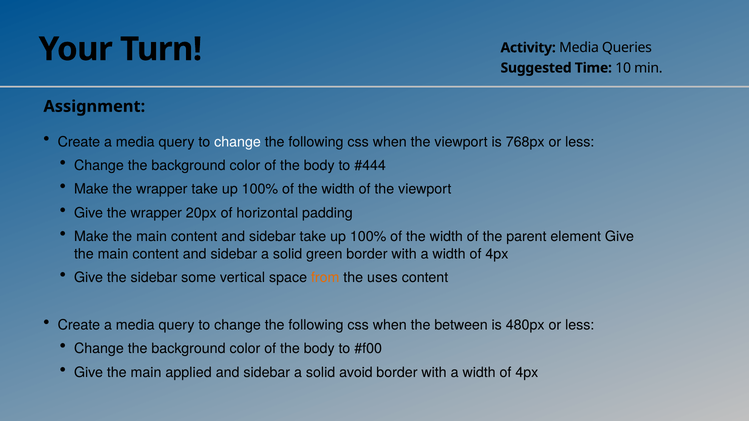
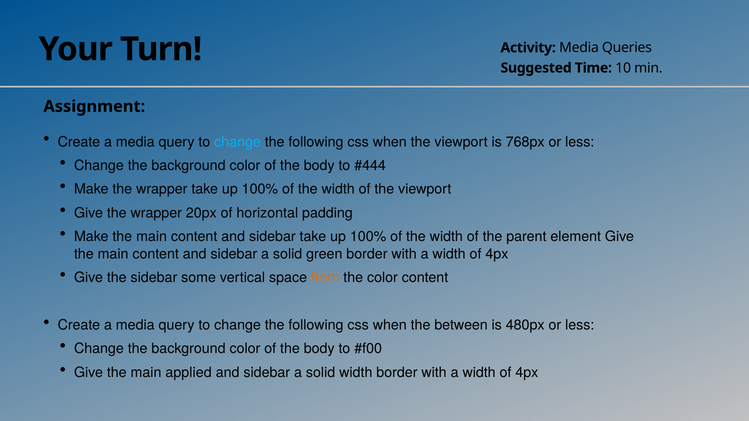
change colour: white -> light blue (238, 142)
the uses: uses -> color (382, 278)
solid avoid: avoid -> width (356, 373)
